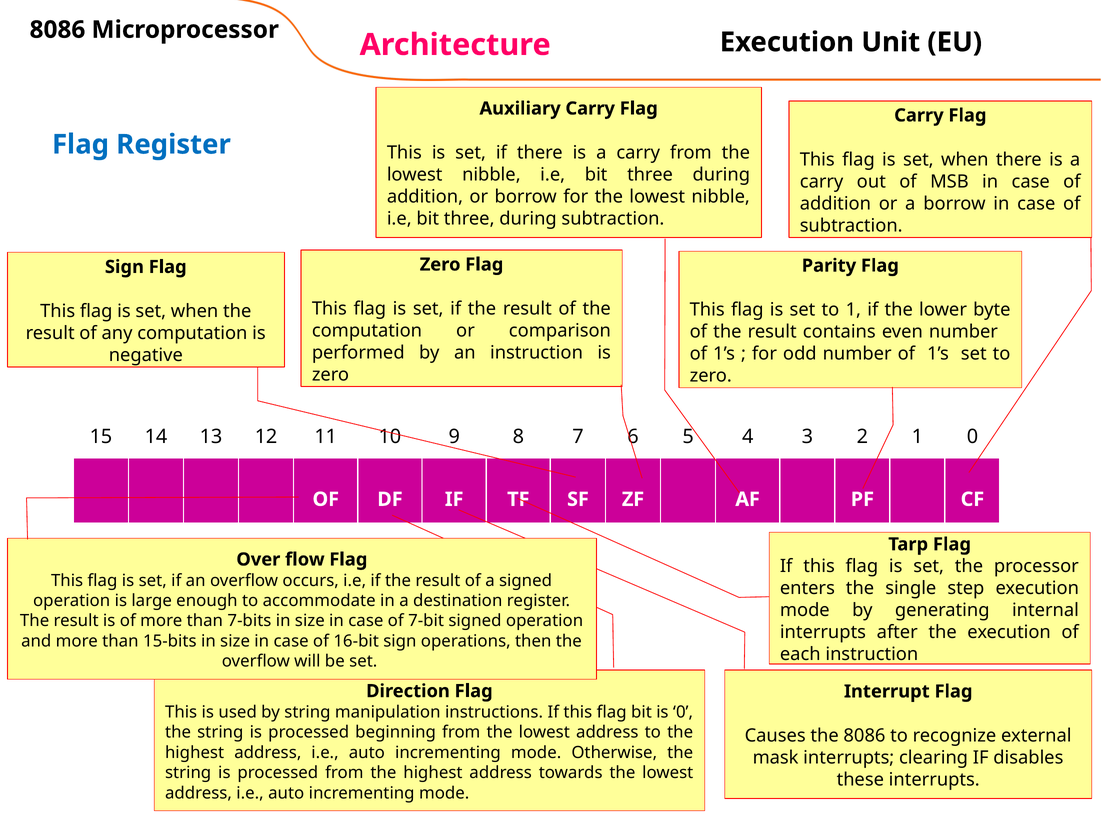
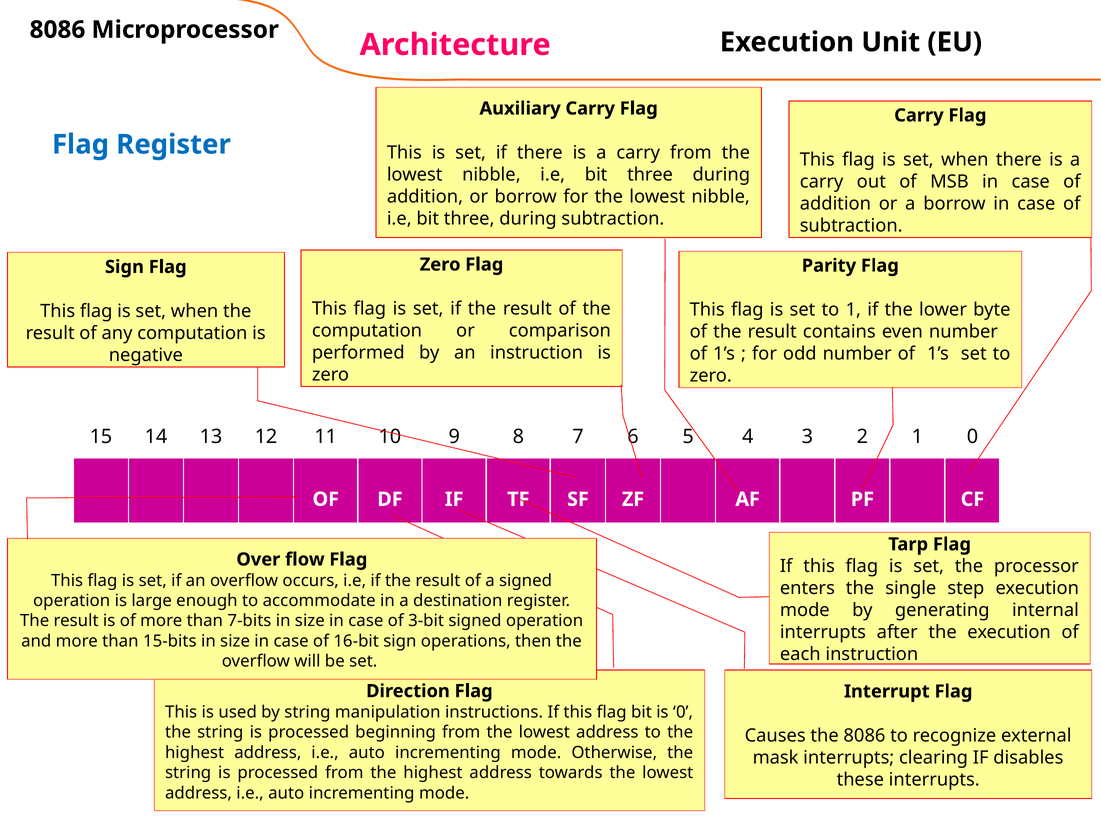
7-bit: 7-bit -> 3-bit (426, 621)
